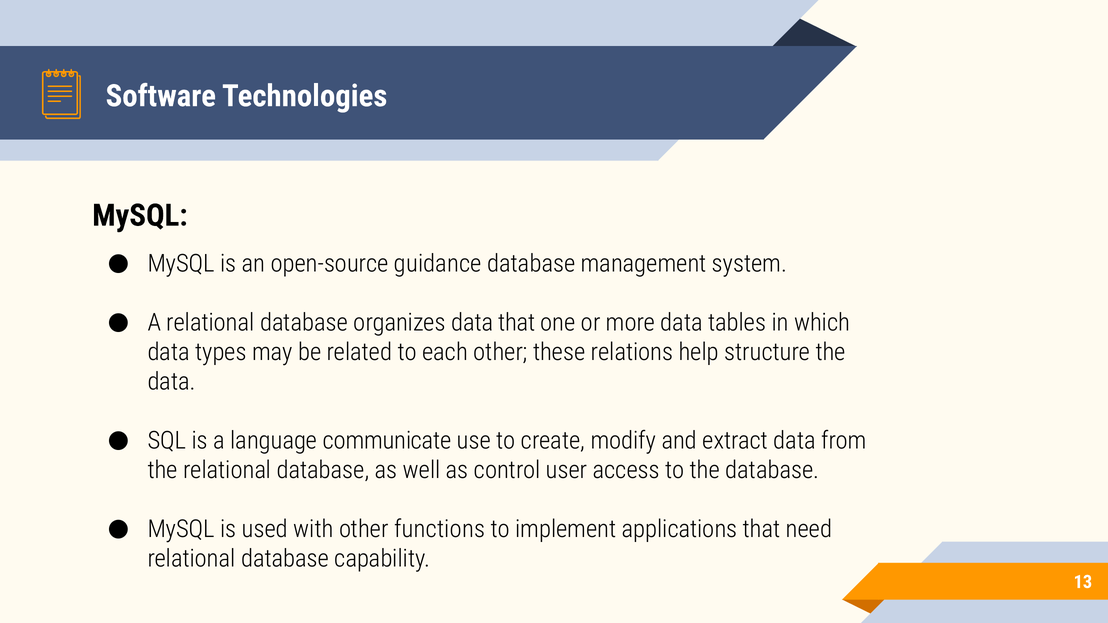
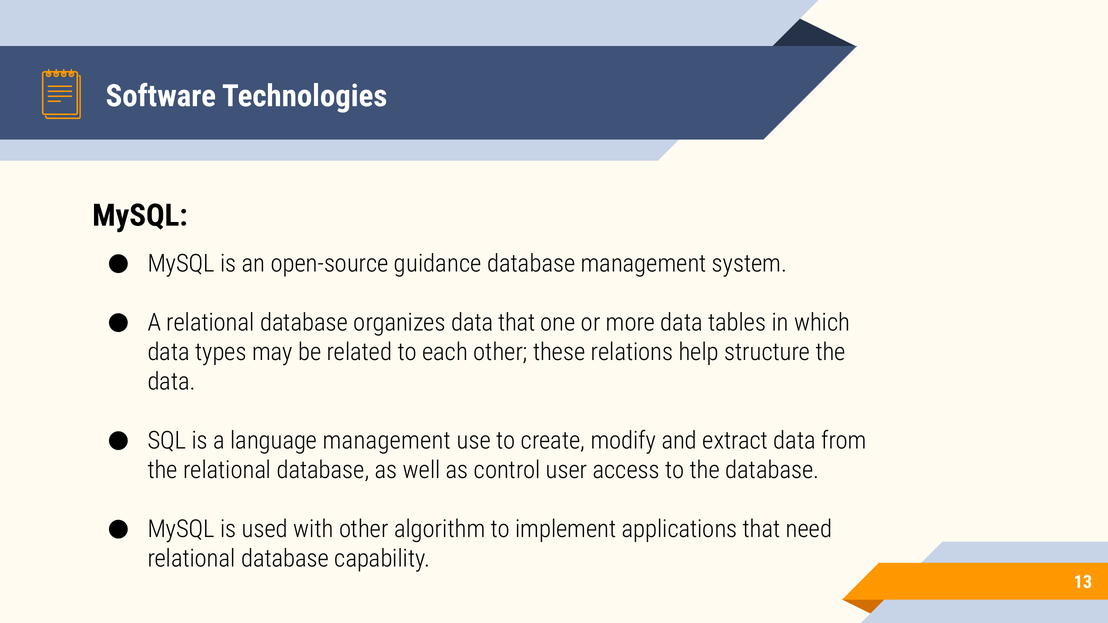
language communicate: communicate -> management (387, 441)
functions: functions -> algorithm (440, 530)
